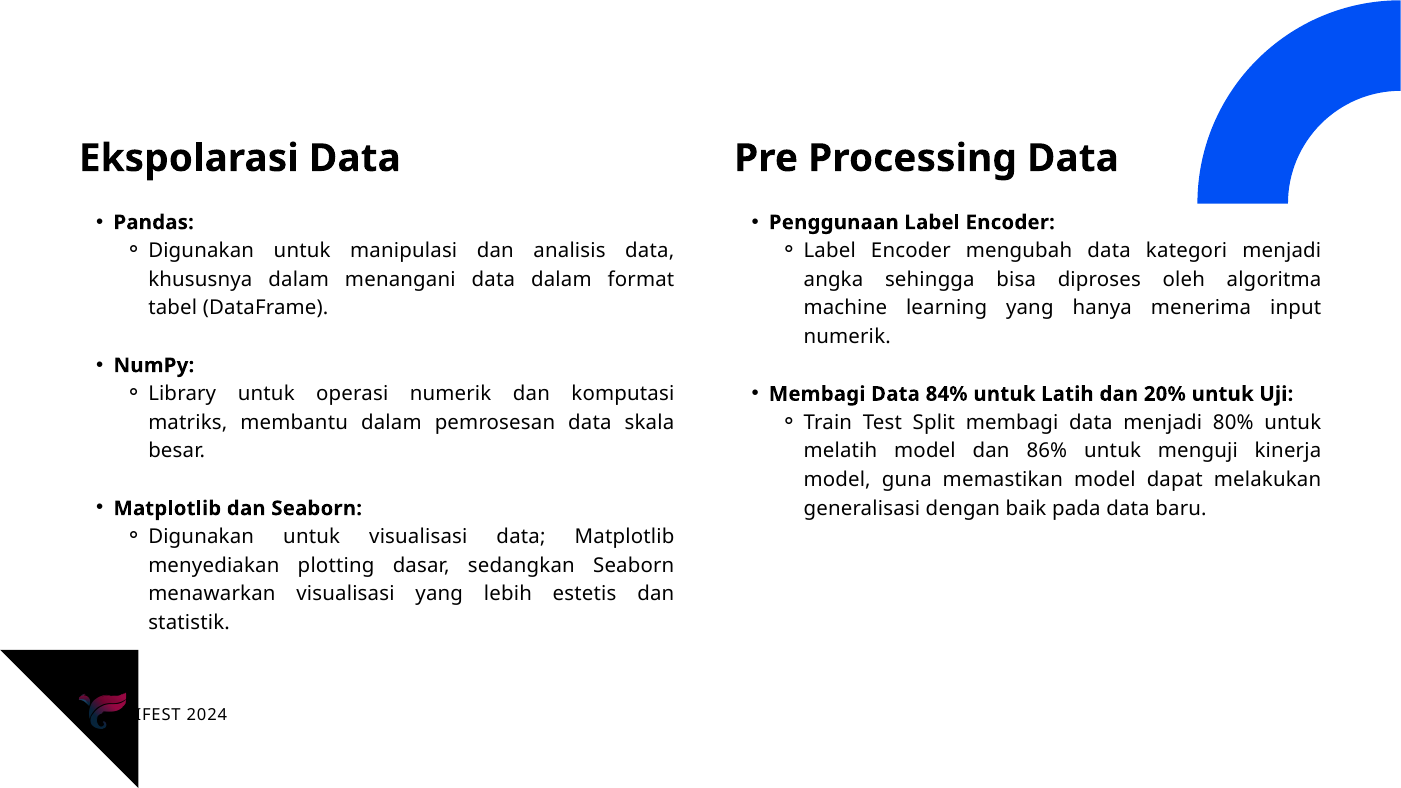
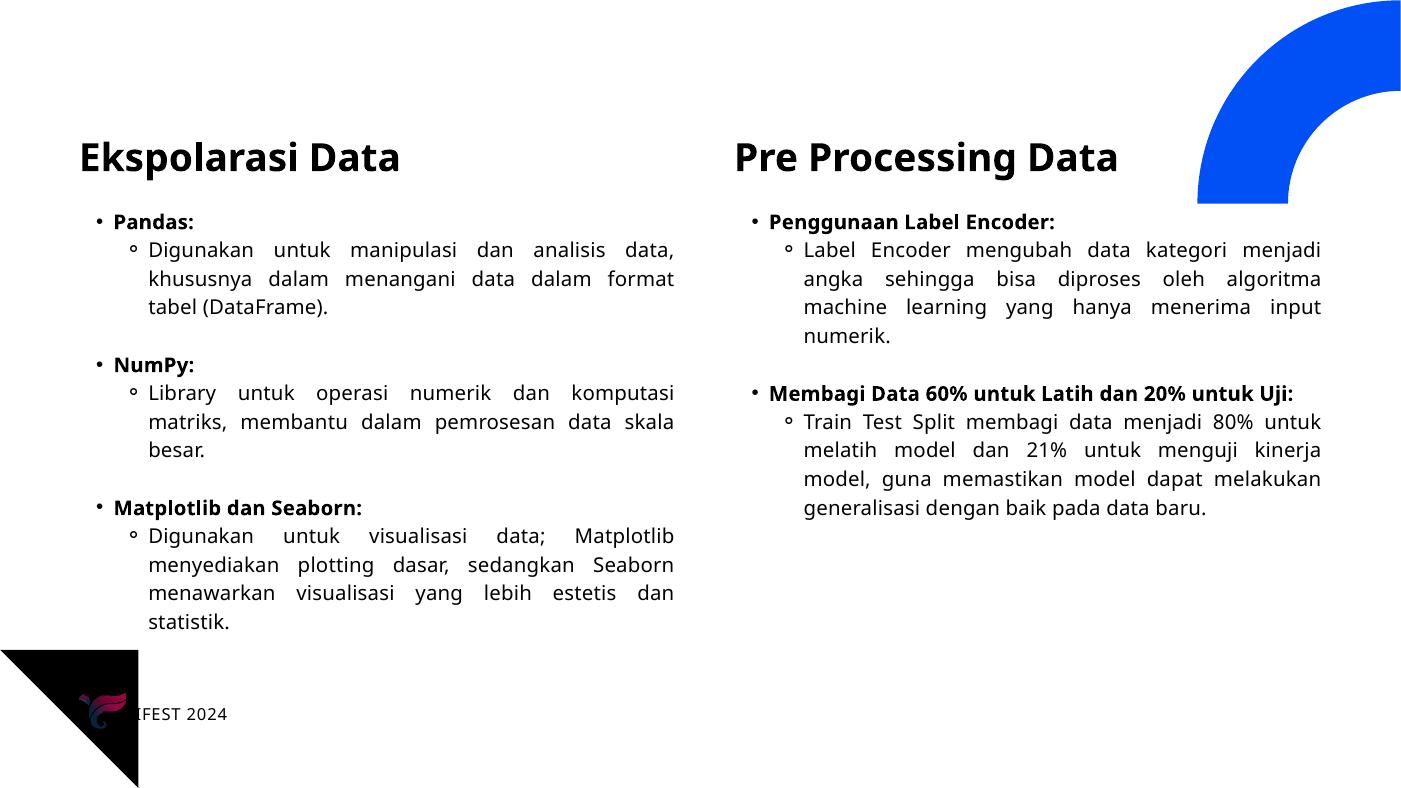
84%: 84% -> 60% (947, 394)
86%: 86% -> 21% (1047, 451)
